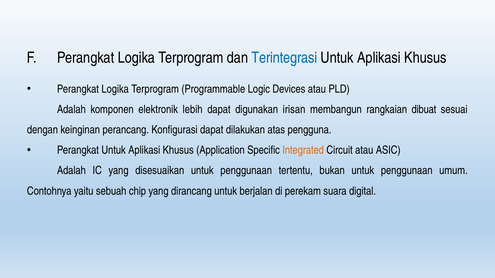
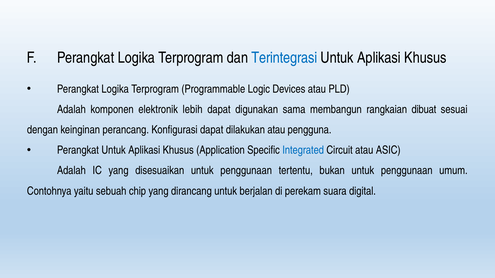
irisan: irisan -> sama (294, 110)
dilakukan atas: atas -> atau (276, 130)
Integrated colour: orange -> blue (303, 150)
